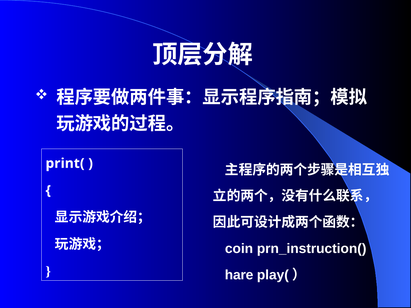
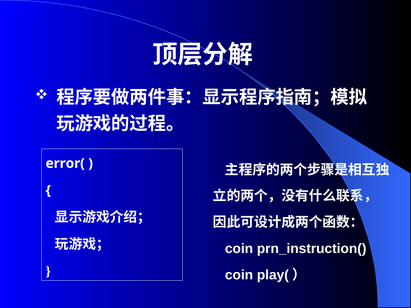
print(: print( -> error( (65, 163)
hare: hare -> coin (239, 275)
